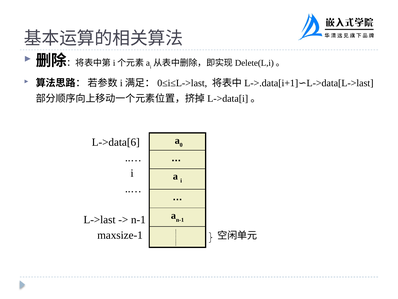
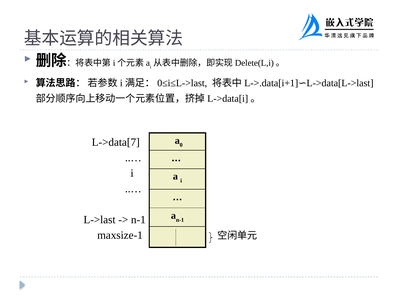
L->data[6: L->data[6 -> L->data[7 (116, 142)
